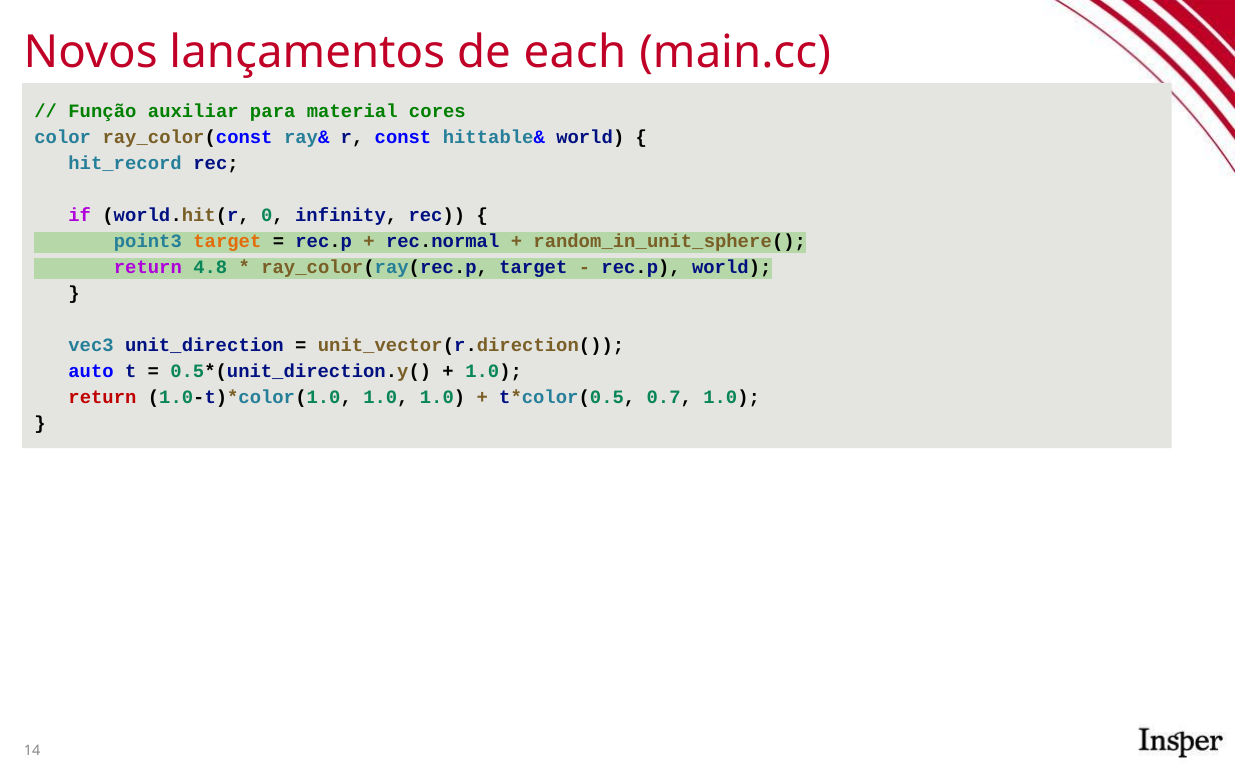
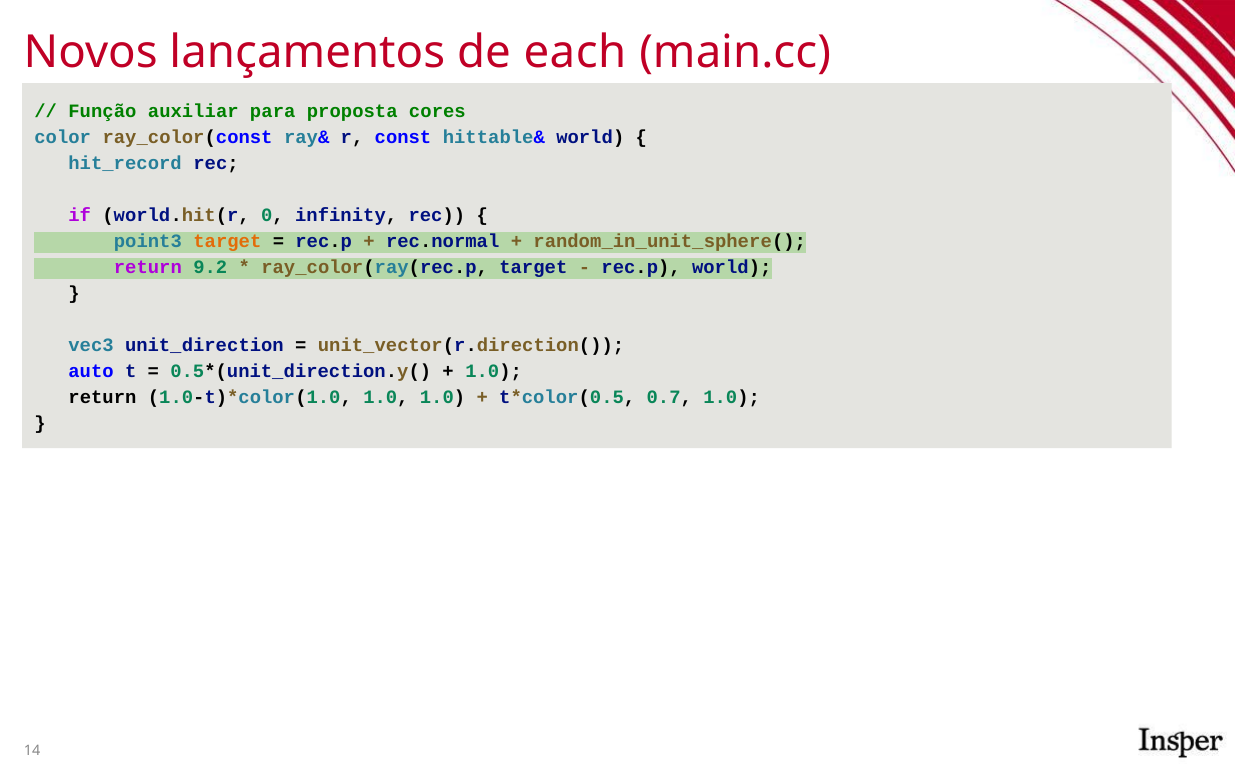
material: material -> proposta (352, 111)
4.8: 4.8 -> 9.2 (210, 267)
return colour: red -> black (102, 397)
